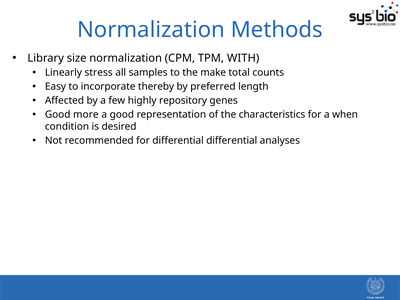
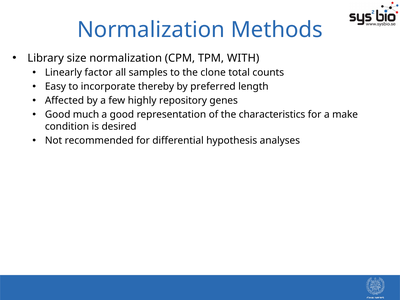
stress: stress -> factor (99, 73)
make: make -> clone (213, 73)
more: more -> much (86, 115)
when: when -> make (345, 115)
differential differential: differential -> hypothesis (232, 141)
